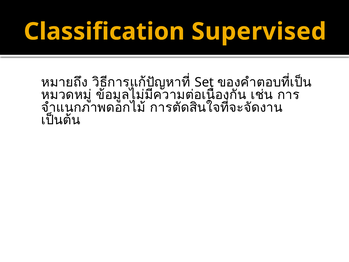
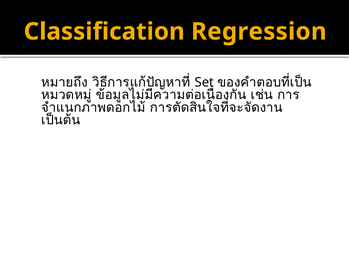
Supervised: Supervised -> Regression (259, 32)
